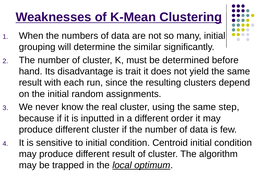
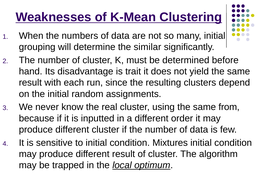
step: step -> from (229, 107)
Centroid: Centroid -> Mixtures (170, 143)
